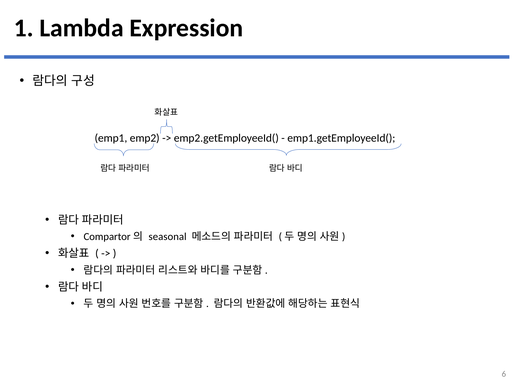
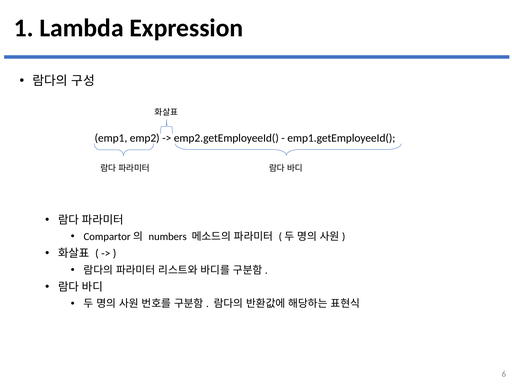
seasonal: seasonal -> numbers (168, 237)
